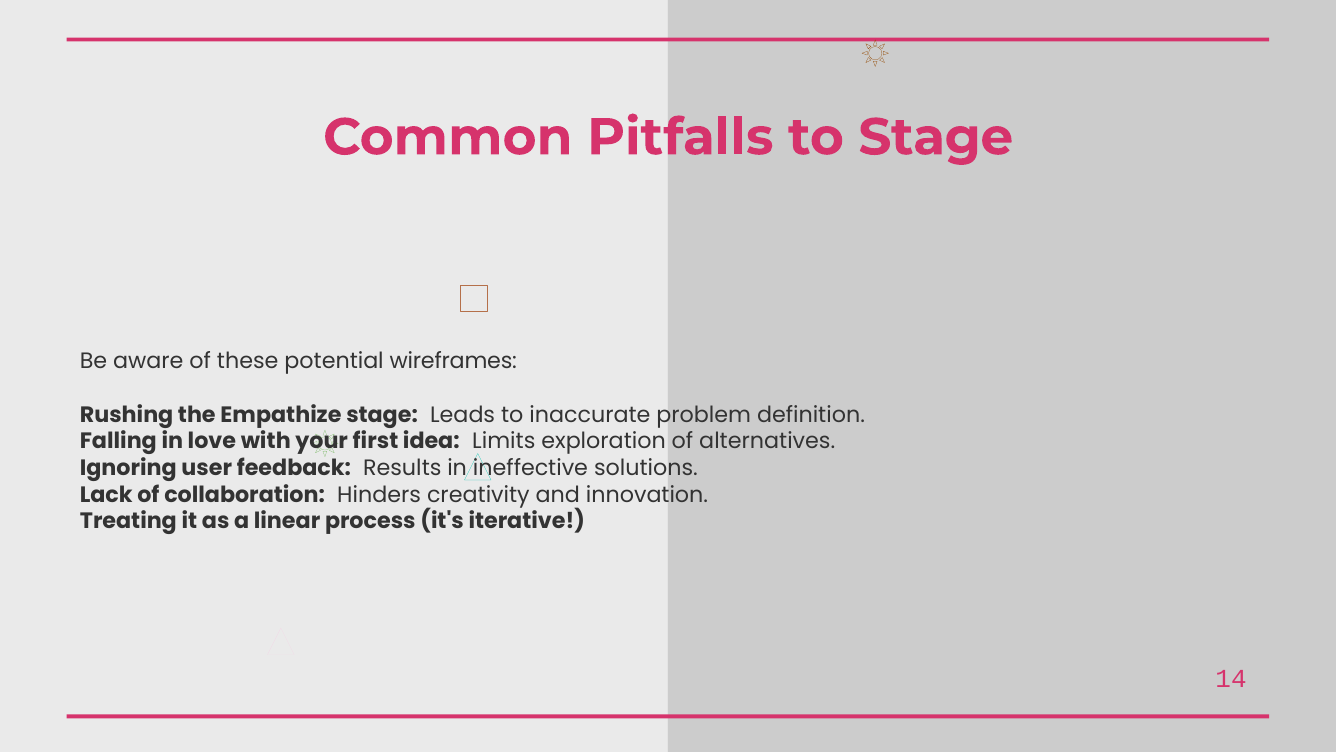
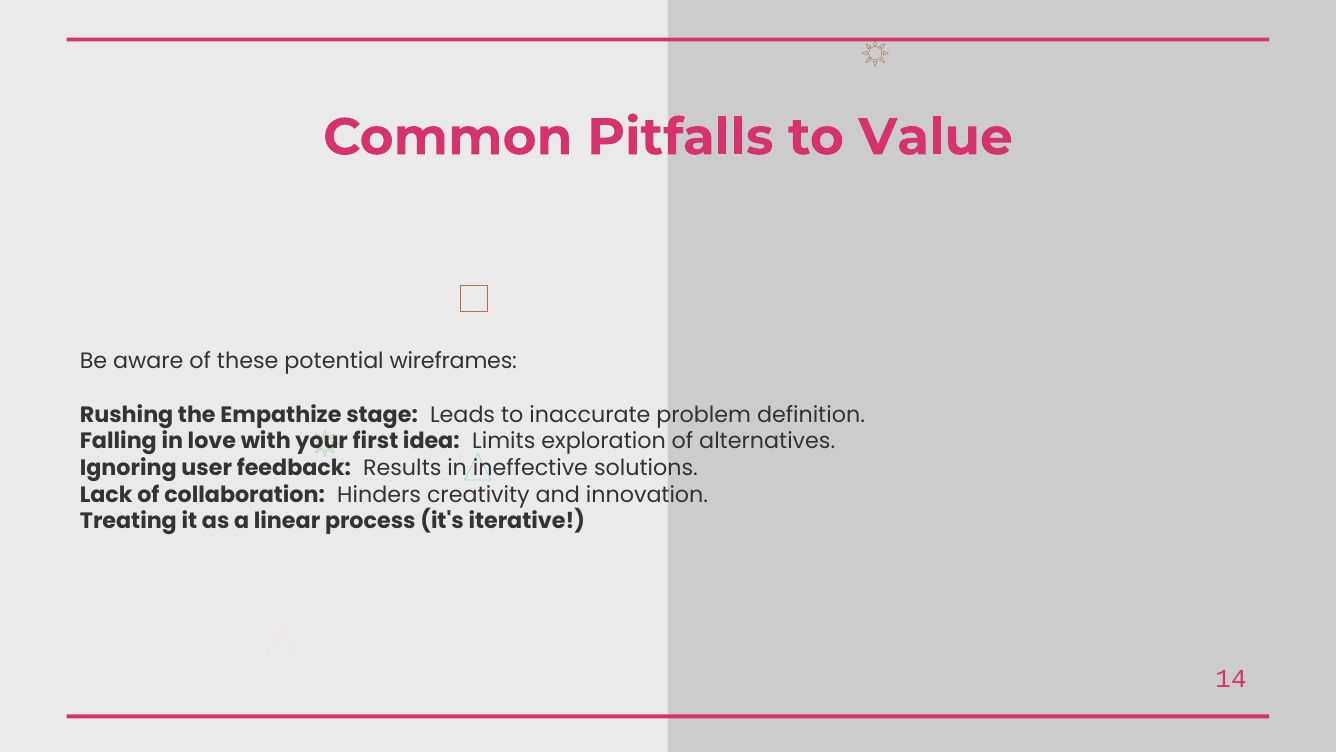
to Stage: Stage -> Value (936, 137)
